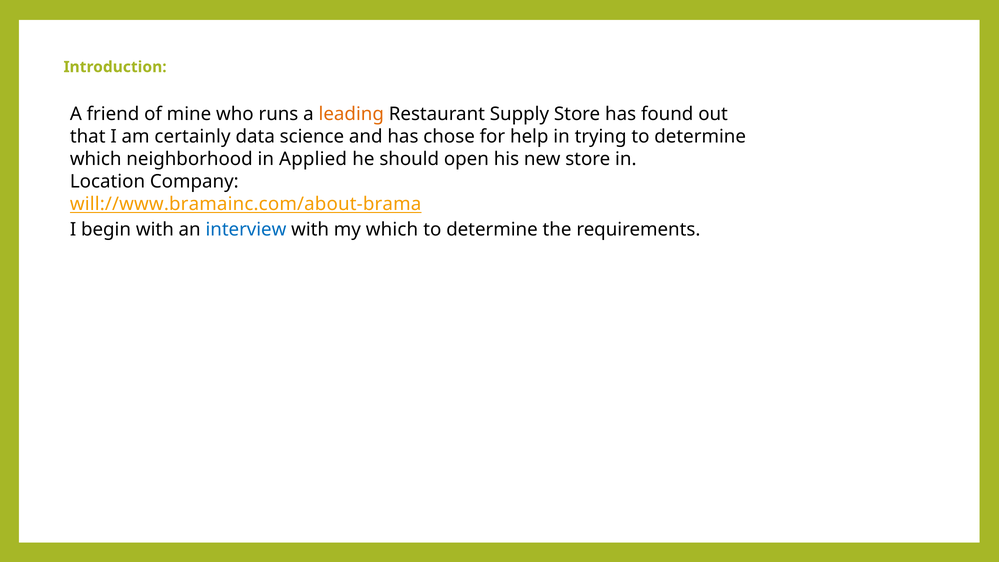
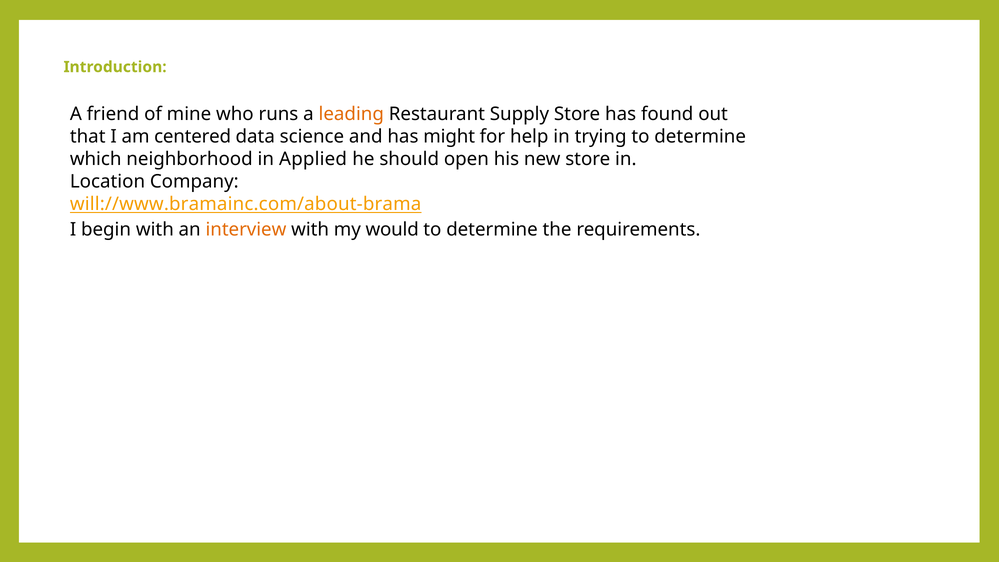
certainly: certainly -> centered (193, 136)
chose: chose -> might (449, 136)
interview colour: blue -> orange (246, 229)
my which: which -> would (392, 229)
